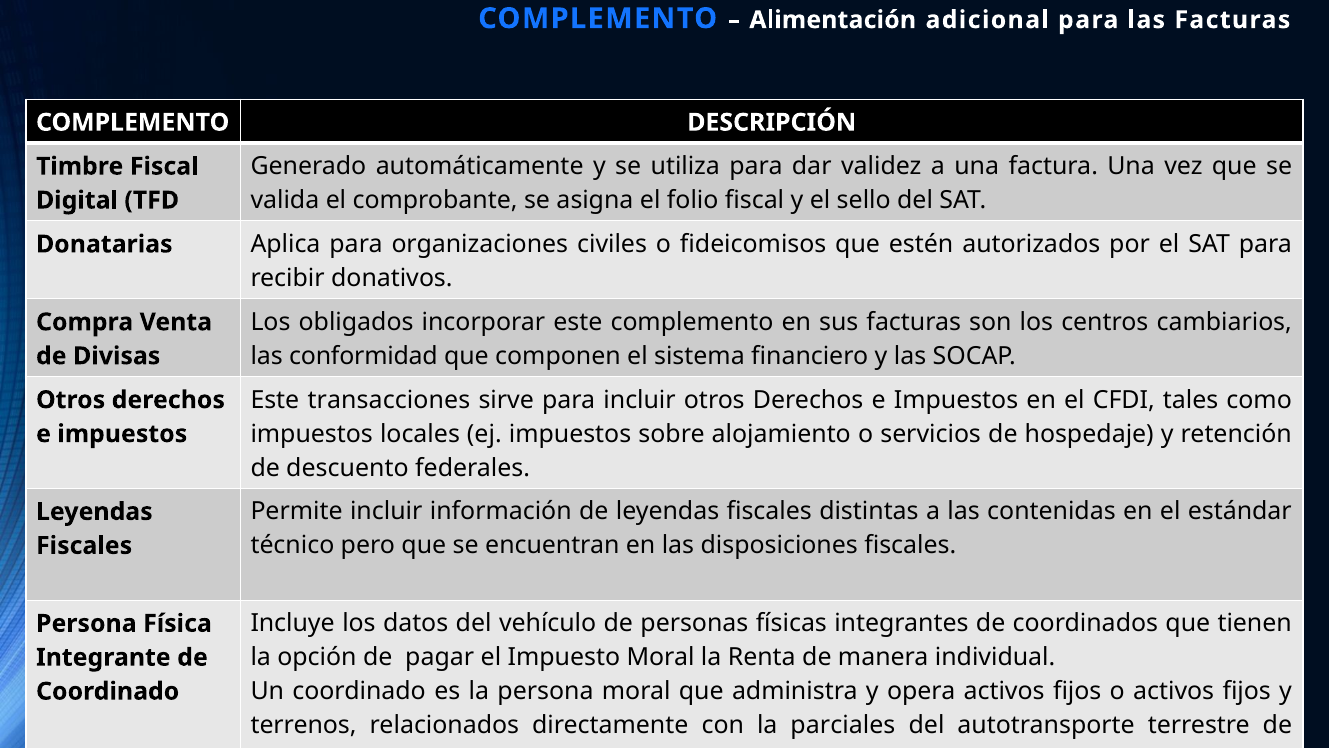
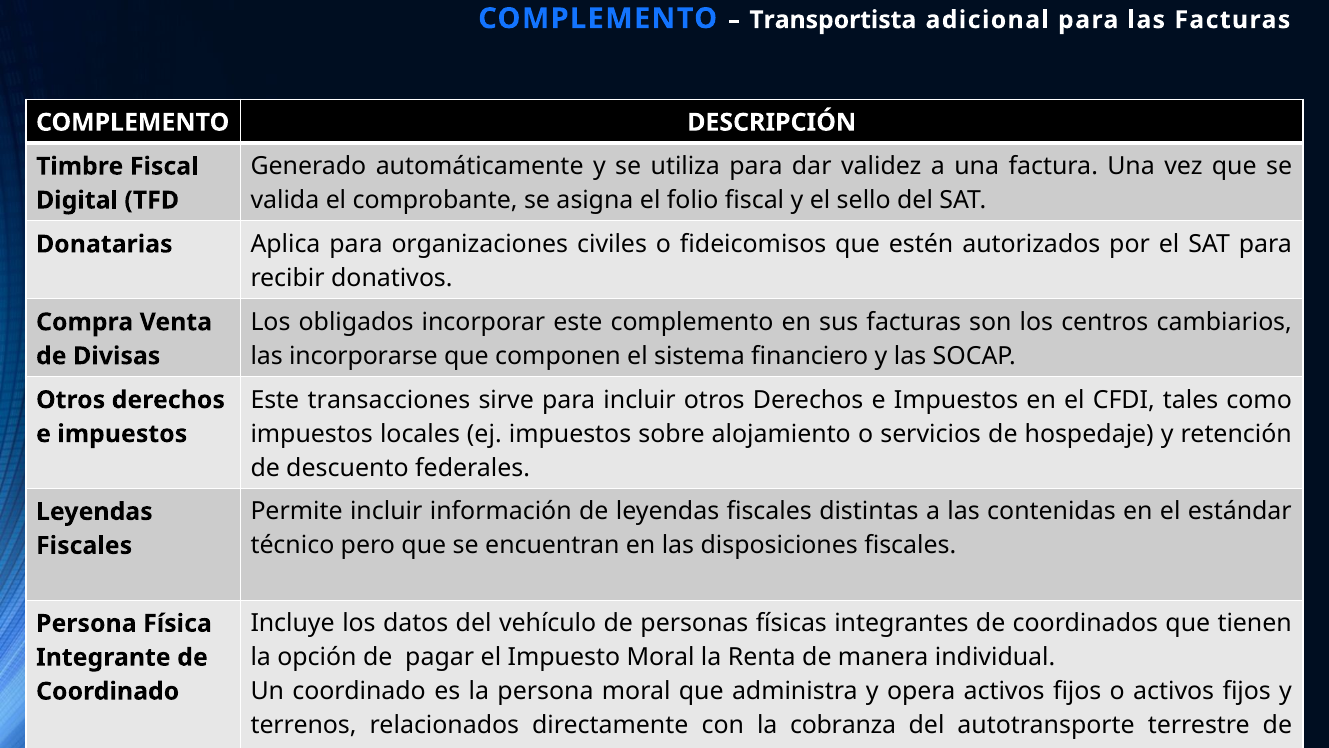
Alimentación: Alimentación -> Transportista (833, 20)
conformidad: conformidad -> incorporarse (363, 356)
parciales: parciales -> cobranza (843, 725)
